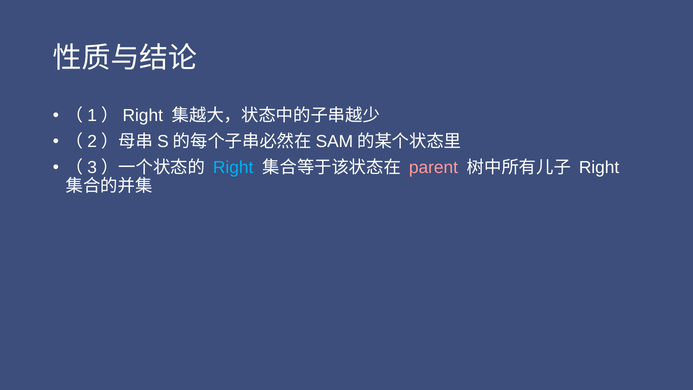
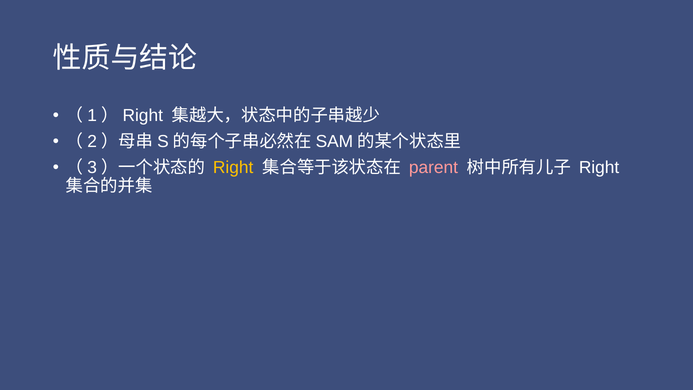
Right colour: light blue -> yellow (233, 167)
